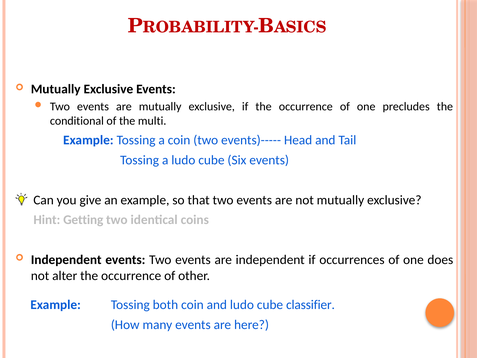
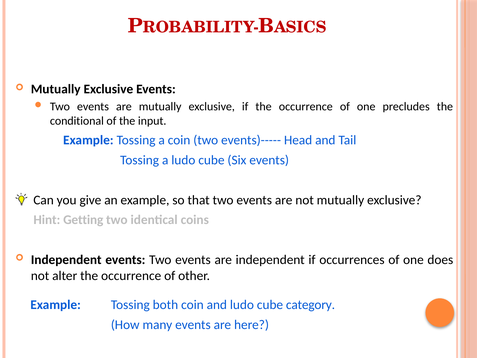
multi: multi -> input (152, 121)
classifier: classifier -> category (310, 305)
